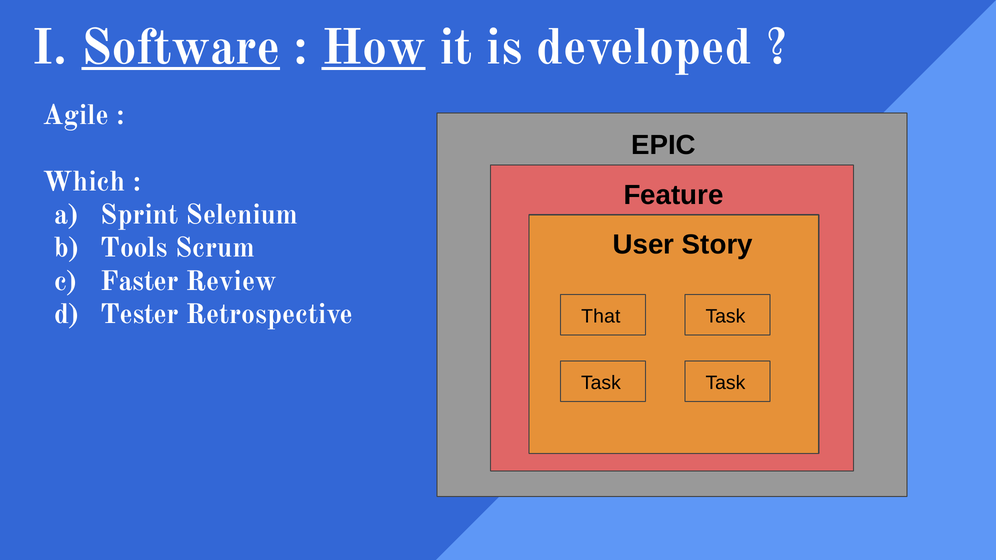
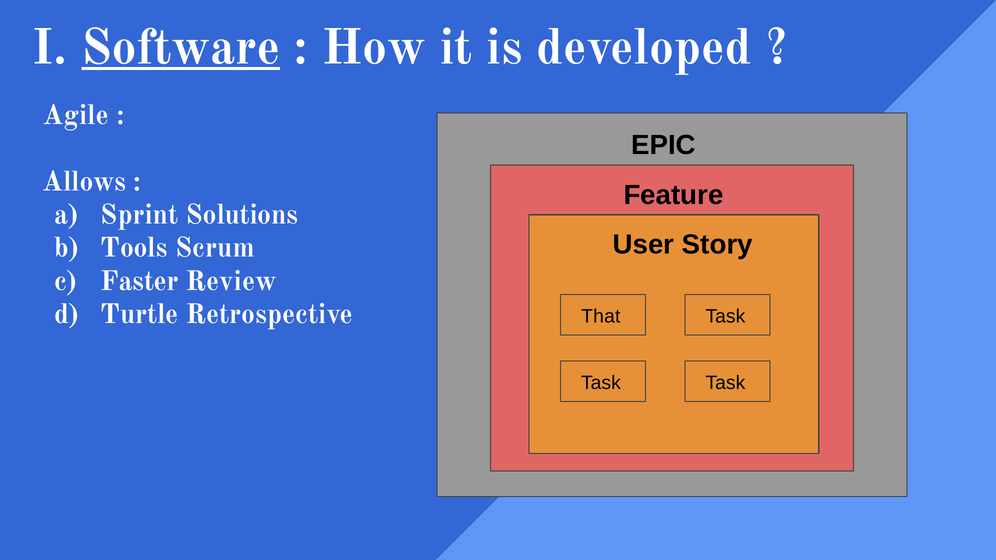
How underline: present -> none (374, 47)
Which: Which -> Allows (84, 181)
Selenium: Selenium -> Solutions (242, 215)
Tester: Tester -> Turtle (139, 314)
